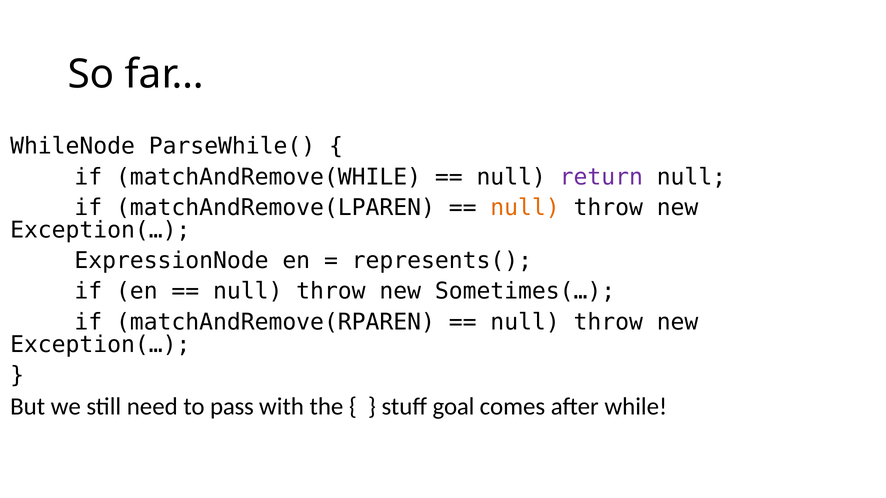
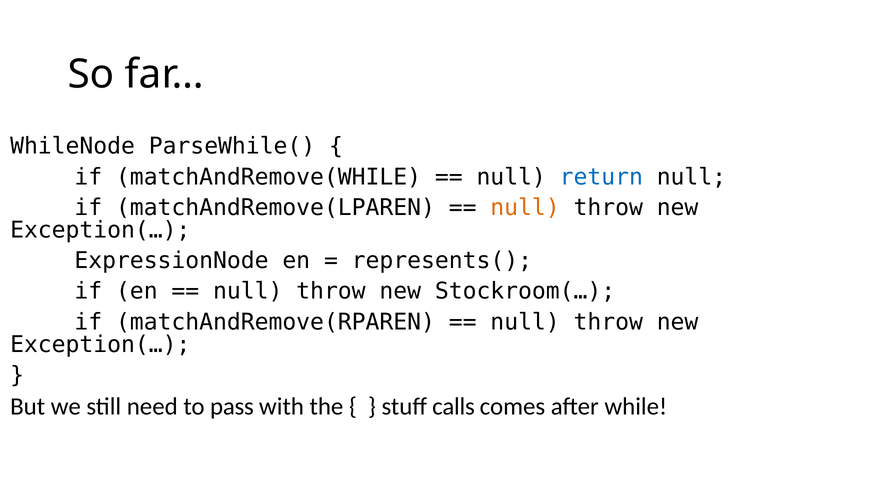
return colour: purple -> blue (601, 177)
Sometimes(…: Sometimes(… -> Stockroom(… (525, 292)
goal: goal -> calls (453, 407)
